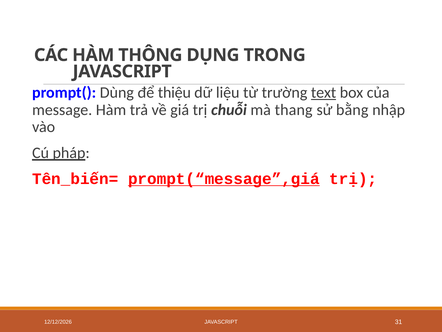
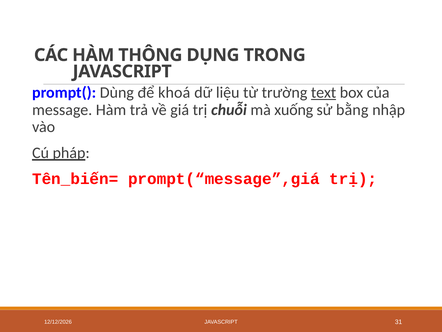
thiệu: thiệu -> khoá (174, 92)
thang: thang -> xuống (294, 110)
prompt(“message”,giá underline: present -> none (224, 179)
